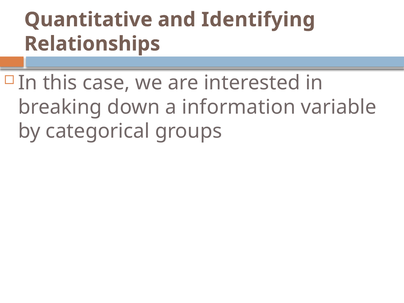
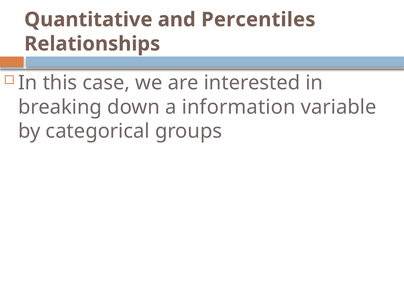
Identifying: Identifying -> Percentiles (258, 20)
